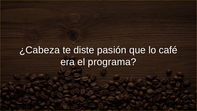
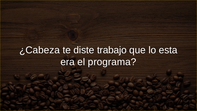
pasión: pasión -> trabajo (112, 50)
café: café -> esta (168, 50)
